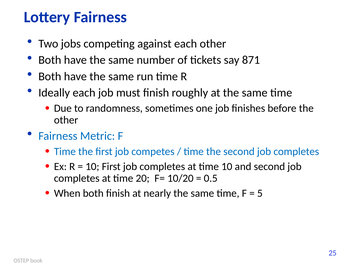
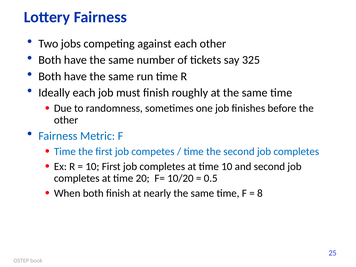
871: 871 -> 325 (251, 60)
5: 5 -> 8 (260, 193)
